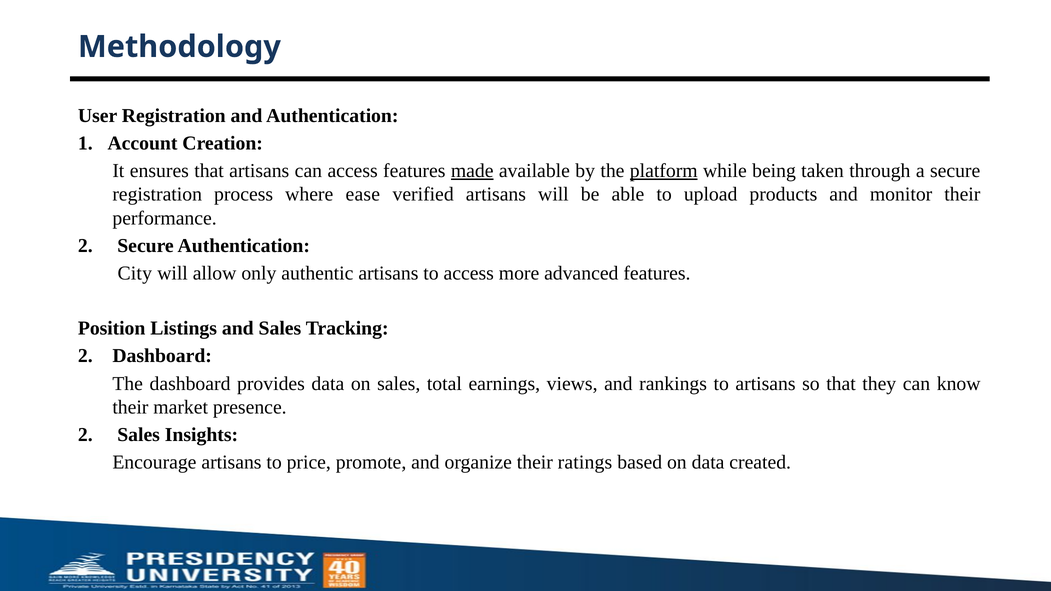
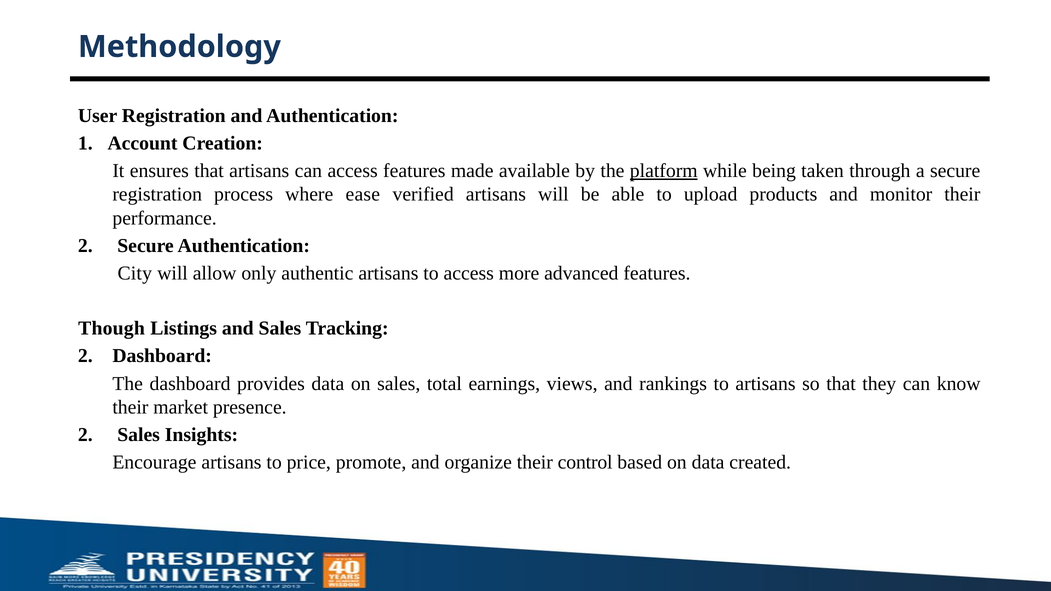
made underline: present -> none (472, 171)
Position: Position -> Though (112, 328)
ratings: ratings -> control (585, 463)
